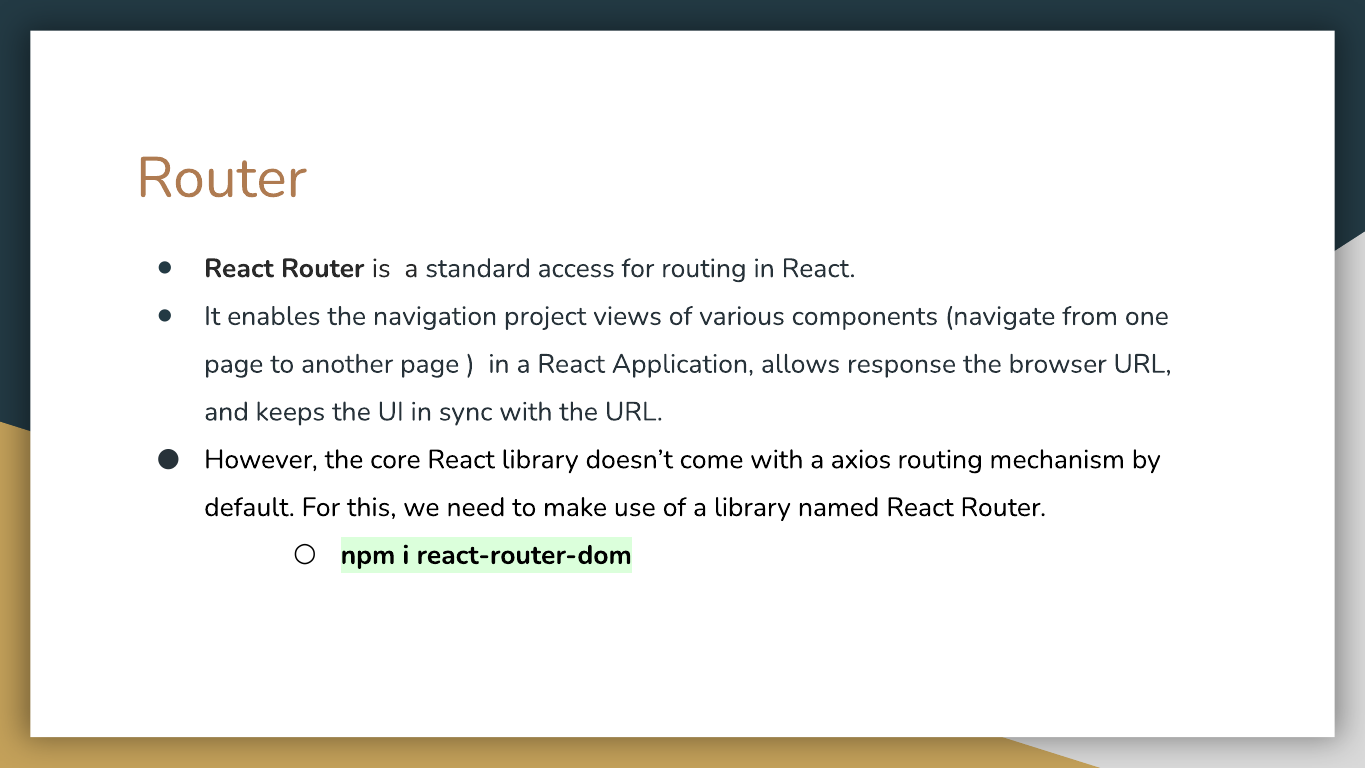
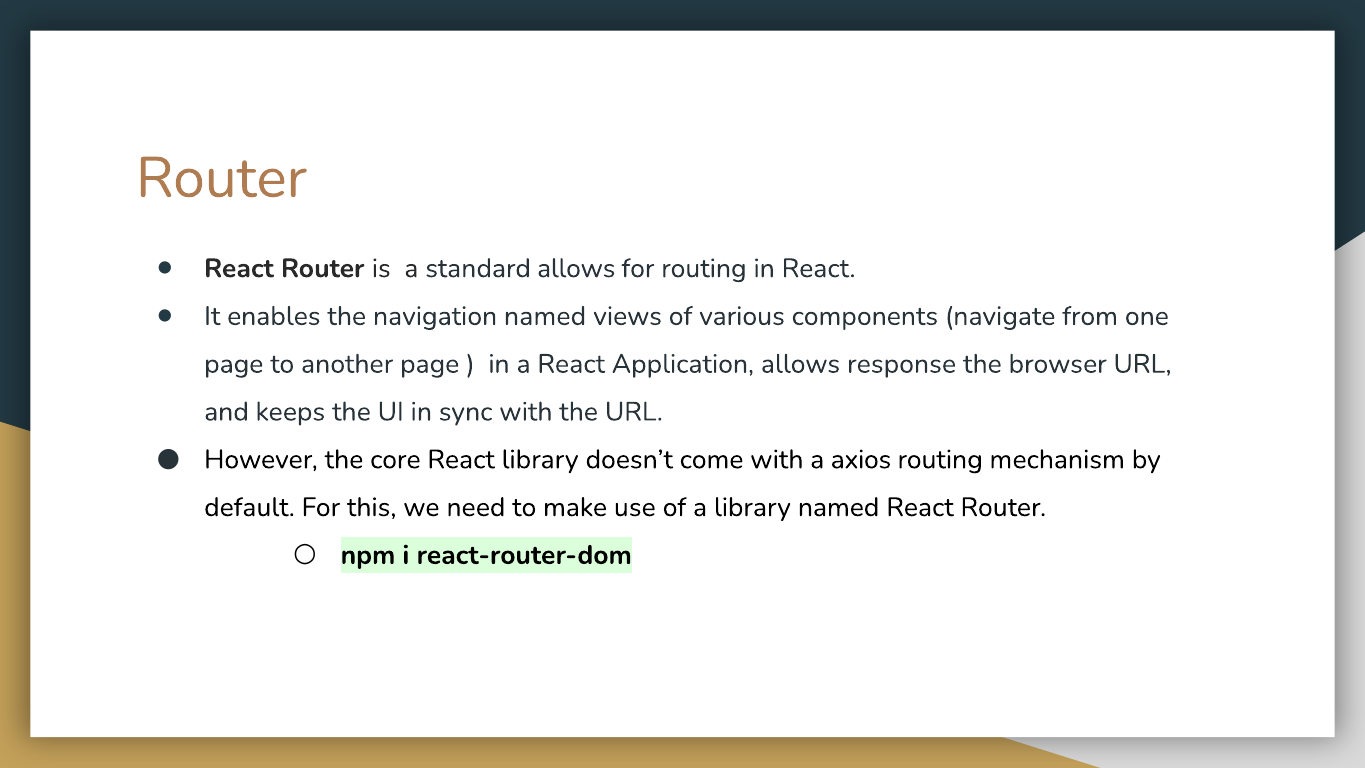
standard access: access -> allows (576, 268)
navigation project: project -> named (545, 316)
